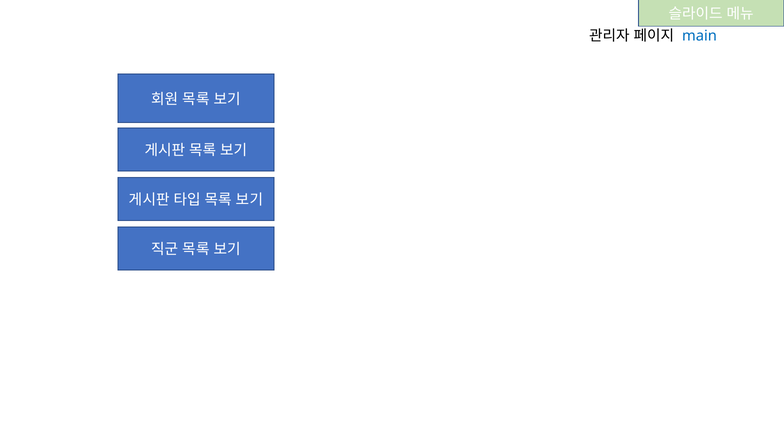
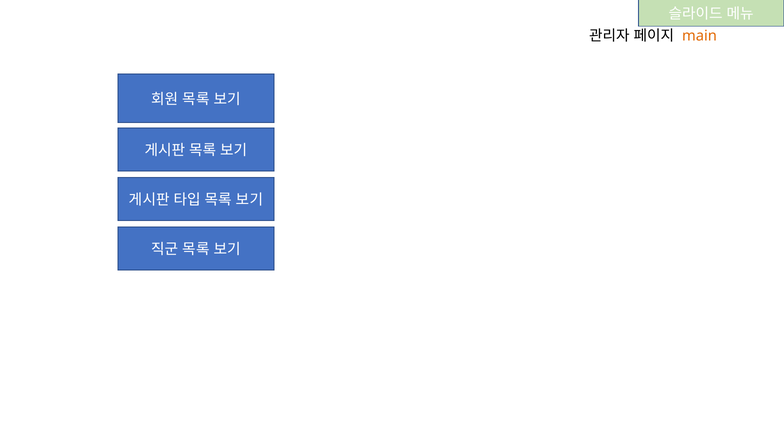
main colour: blue -> orange (699, 36)
